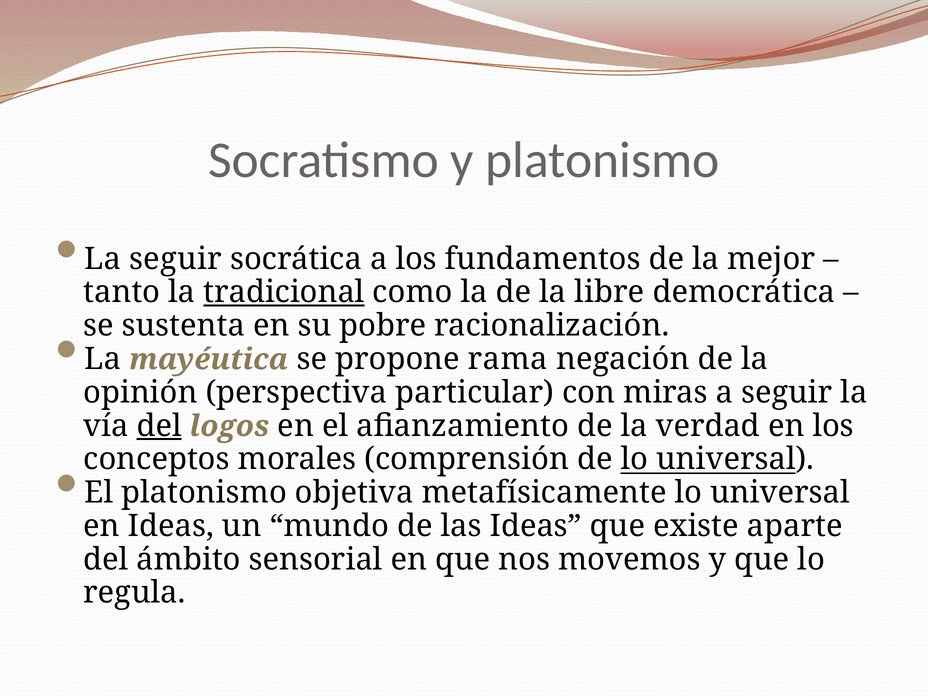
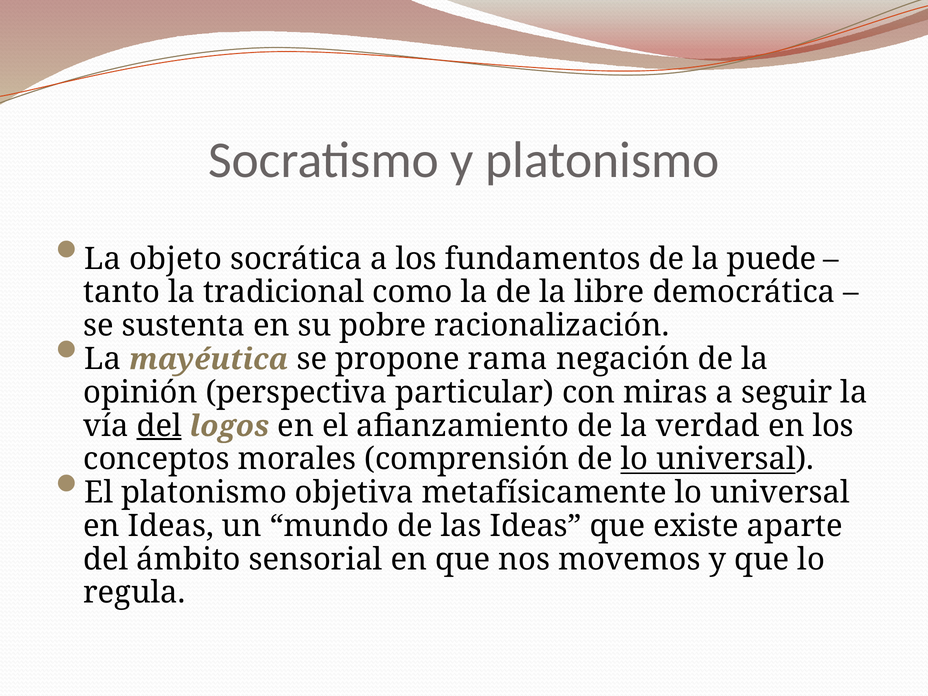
La seguir: seguir -> objeto (176, 259)
mejor: mejor -> puede (772, 259)
tradicional underline: present -> none (284, 292)
